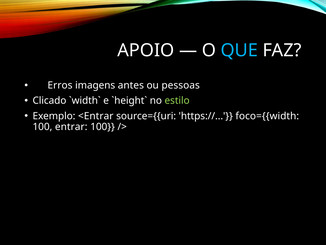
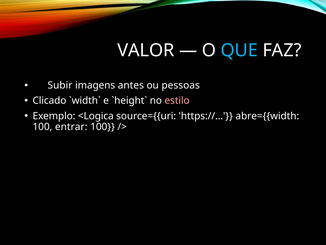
APOIO: APOIO -> VALOR (146, 50)
Erros: Erros -> Subir (60, 85)
estilo colour: light green -> pink (177, 100)
<Entrar: <Entrar -> <Logica (96, 116)
foco={{width: foco={{width -> abre={{width (267, 116)
